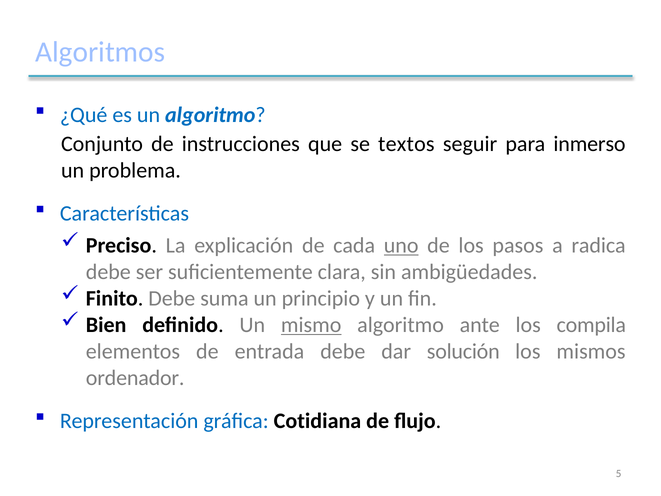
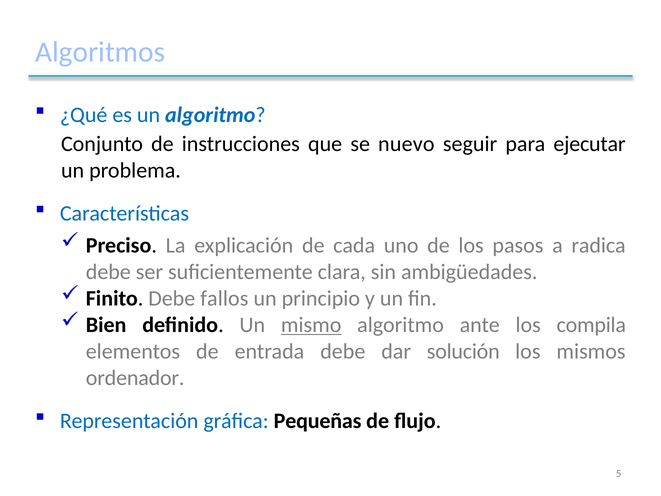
textos: textos -> nuevo (406, 144)
inmerso: inmerso -> ejecutar (590, 144)
uno underline: present -> none (401, 245)
suma: suma -> fallos (224, 298)
Cotidiana: Cotidiana -> Pequeñas (318, 421)
